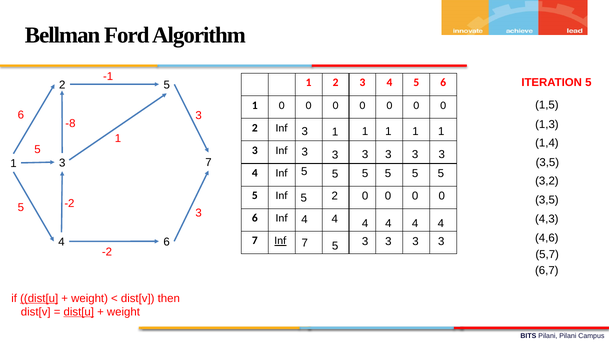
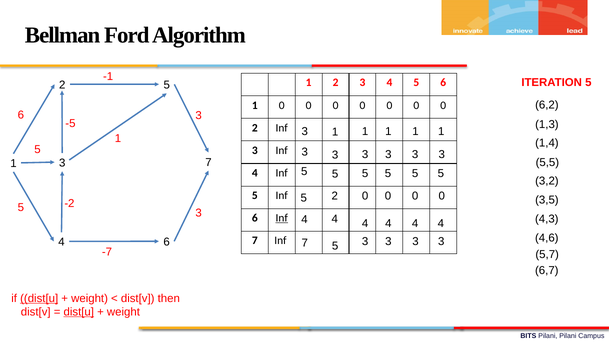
1,5: 1,5 -> 6,2 (547, 105)
-8: -8 -> -5 (70, 124)
3,5: 3,5 -> 5,5 (547, 163)
Inf underline: none -> present (282, 218)
Inf underline: present -> none (280, 241)
-2: -2 -> -7 (107, 252)
